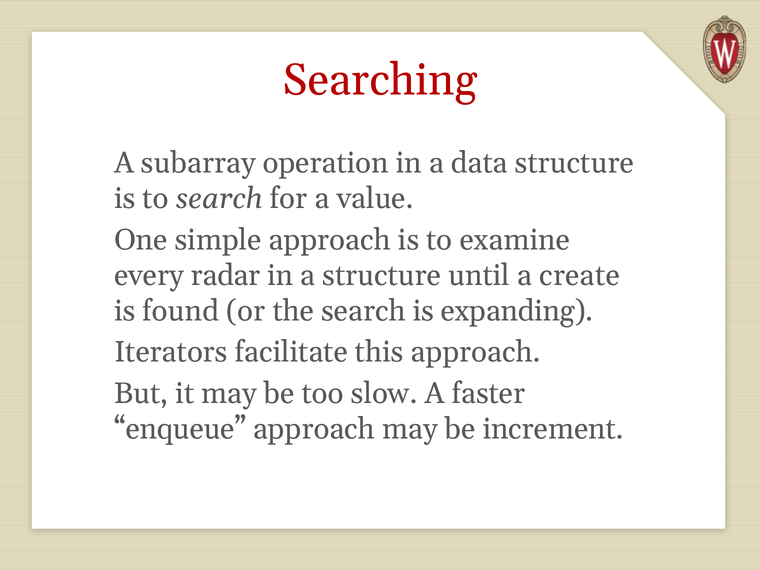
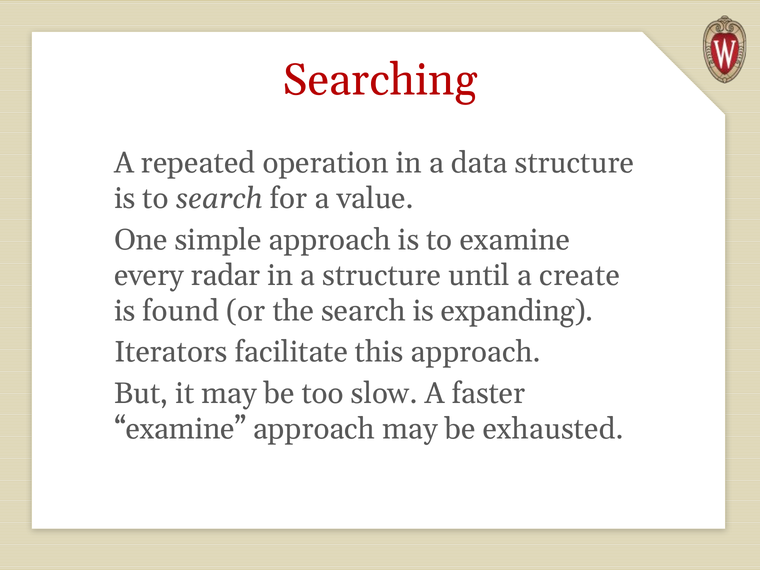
subarray: subarray -> repeated (198, 163)
enqueue: enqueue -> examine (180, 429)
increment: increment -> exhausted (553, 429)
